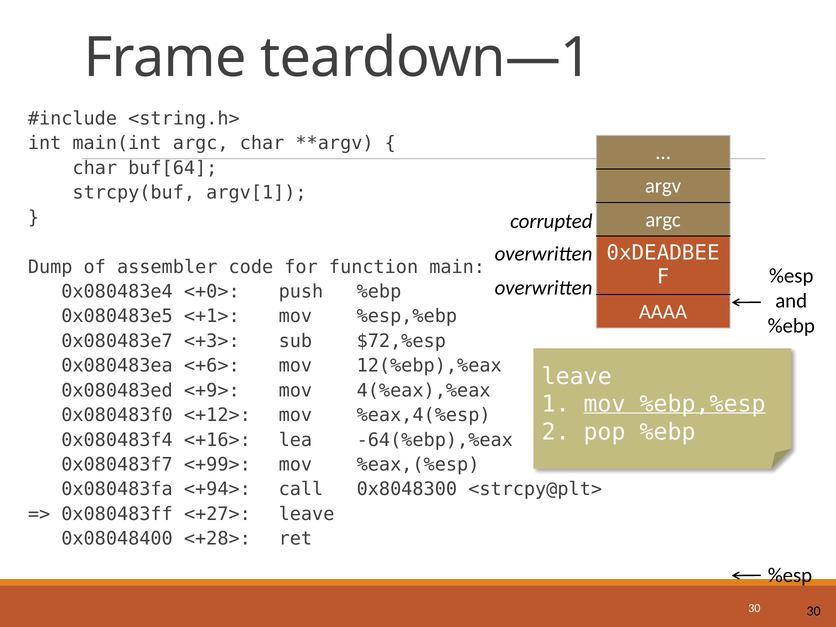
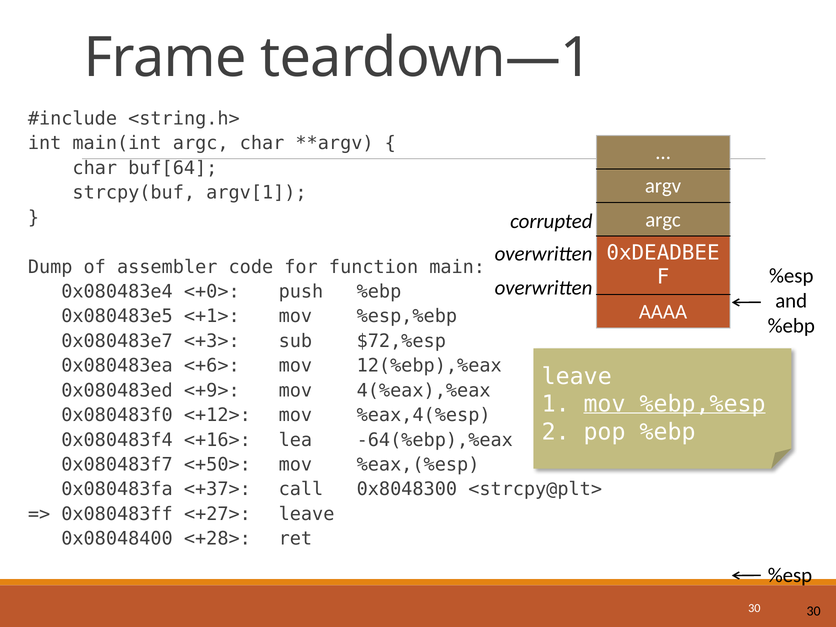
<+99>: <+99> -> <+50> (217, 465)
<+94>: <+94> -> <+37> (217, 489)
